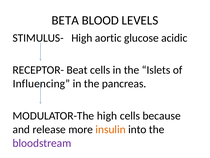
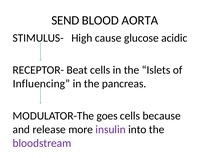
BETA: BETA -> SEND (65, 20)
LEVELS: LEVELS -> AORTA (140, 20)
aortic: aortic -> cause (108, 38)
MODULATOR-The high: high -> goes (107, 115)
insulin colour: orange -> purple (111, 129)
